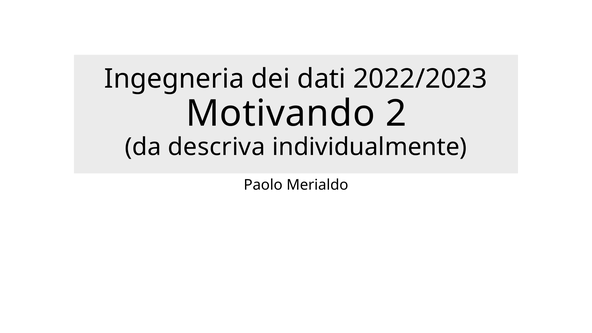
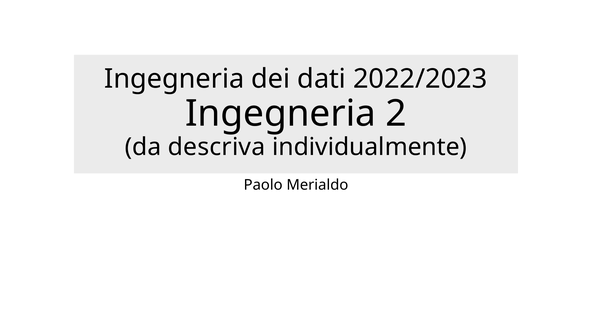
Motivando: Motivando -> Ingegneria (281, 114)
